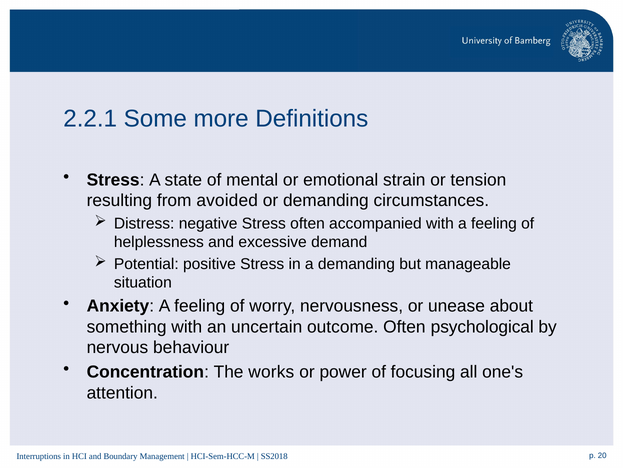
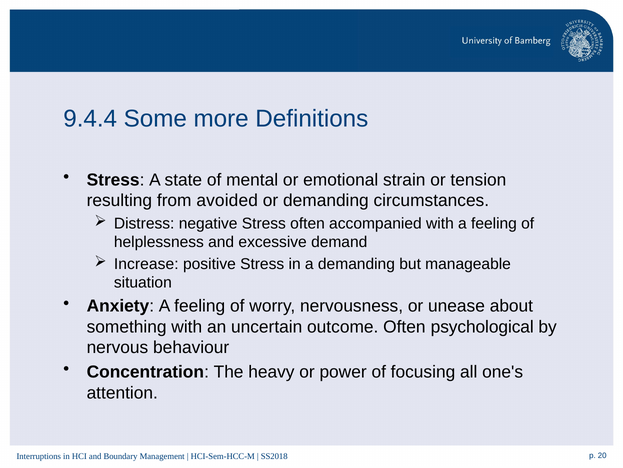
2.2.1: 2.2.1 -> 9.4.4 (90, 118)
Potential: Potential -> Increase (146, 264)
works: works -> heavy (271, 371)
